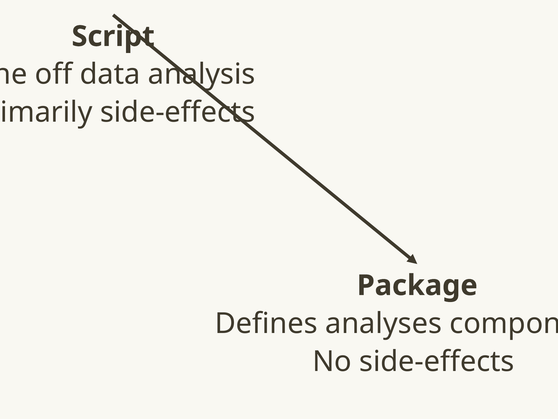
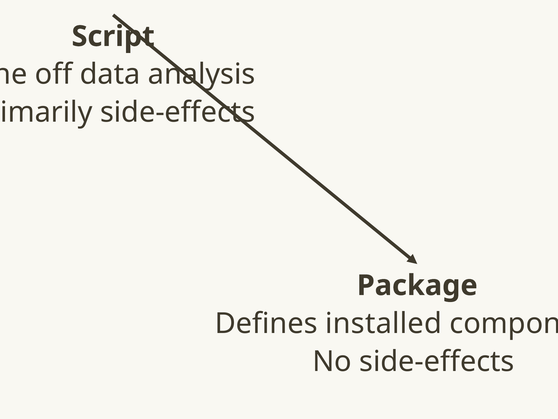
analyses: analyses -> installed (383, 323)
